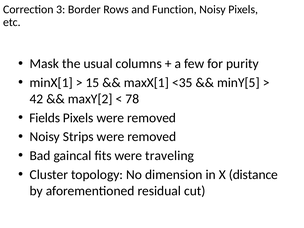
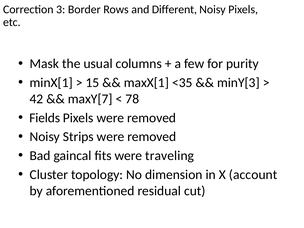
Function: Function -> Different (174, 10)
minY[5: minY[5 -> minY[3 (238, 83)
maxY[2: maxY[2 -> maxY[7 (90, 99)
distance: distance -> account (253, 175)
